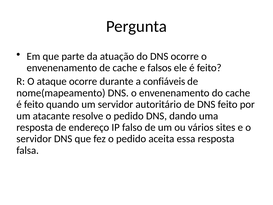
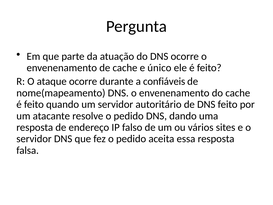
falsos: falsos -> único (159, 68)
